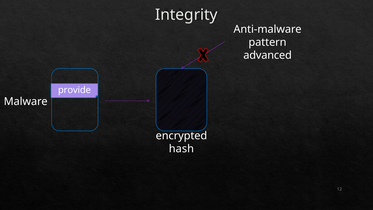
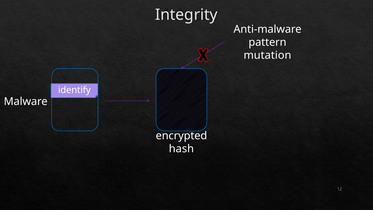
advanced: advanced -> mutation (267, 55)
provide: provide -> identify (74, 90)
